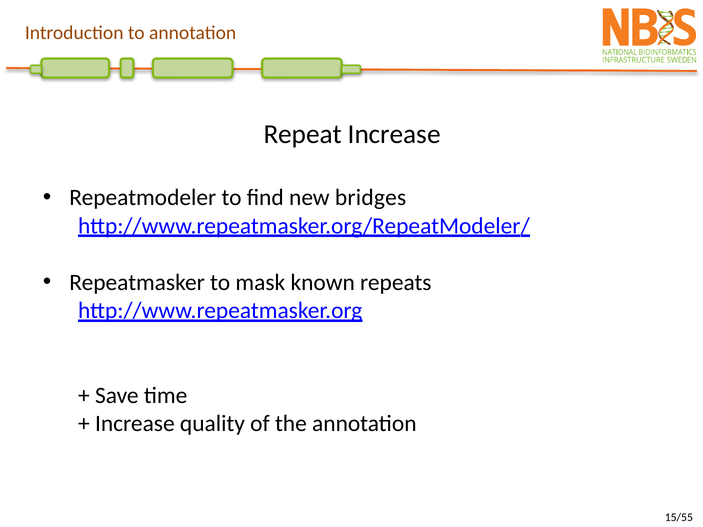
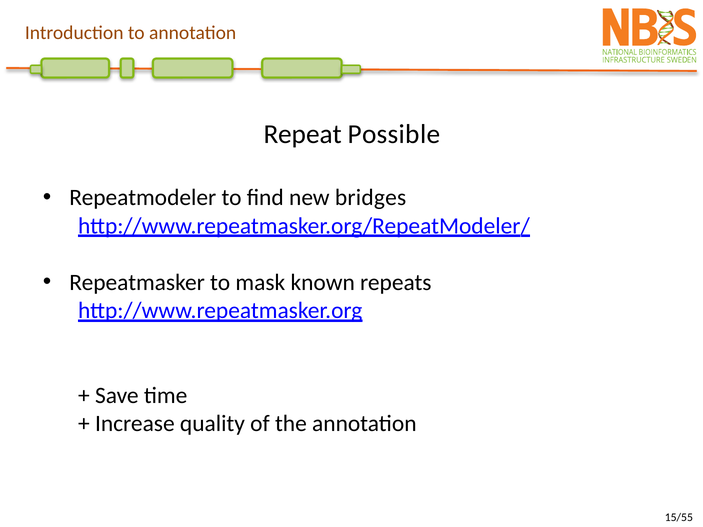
Repeat Increase: Increase -> Possible (394, 134)
